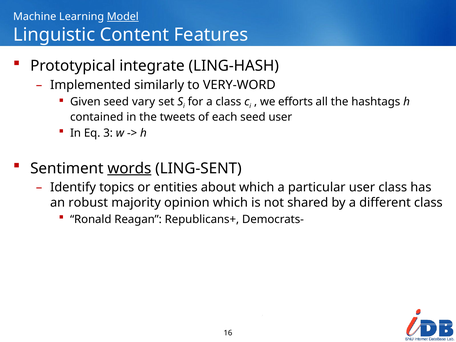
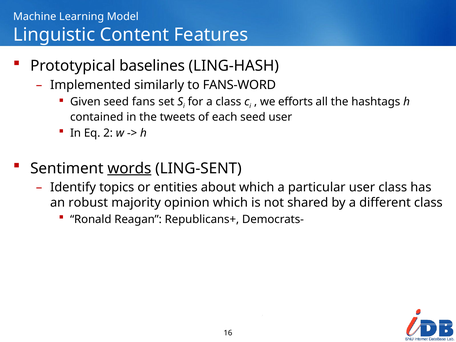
Model underline: present -> none (123, 17)
integrate: integrate -> baselines (152, 66)
VERY-WORD: VERY-WORD -> FANS-WORD (239, 85)
vary: vary -> fans (144, 102)
3: 3 -> 2 (108, 133)
